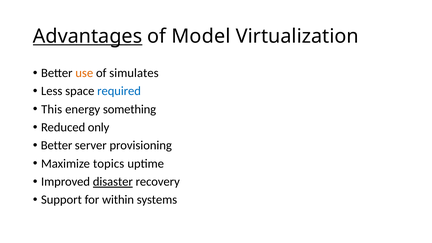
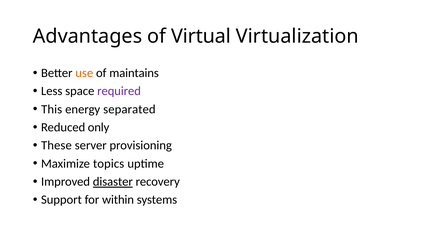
Advantages underline: present -> none (88, 36)
Model: Model -> Virtual (201, 36)
simulates: simulates -> maintains (134, 73)
required colour: blue -> purple (119, 91)
something: something -> separated (129, 109)
Better: Better -> These (56, 145)
